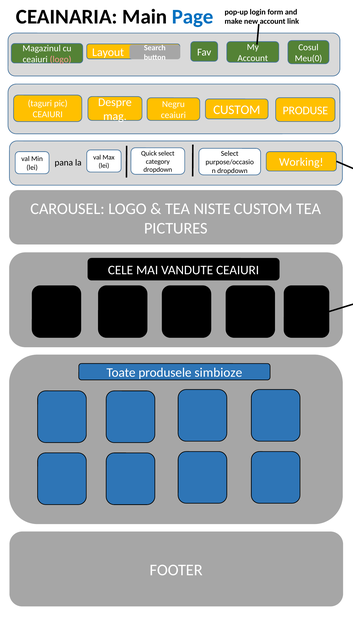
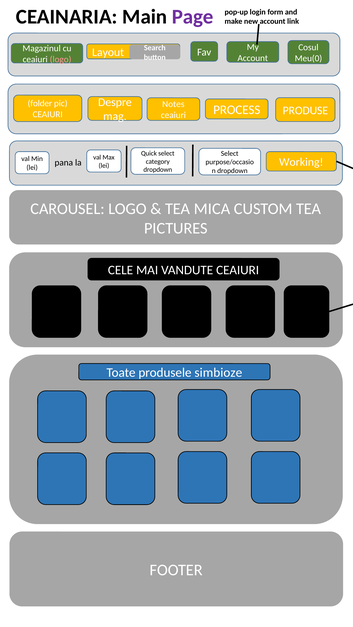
Page colour: blue -> purple (193, 17)
taguri: taguri -> folder (40, 104)
Negru: Negru -> Notes (173, 104)
CUSTOM: CUSTOM -> PROCESS (237, 110)
NISTE: NISTE -> MICA (212, 209)
